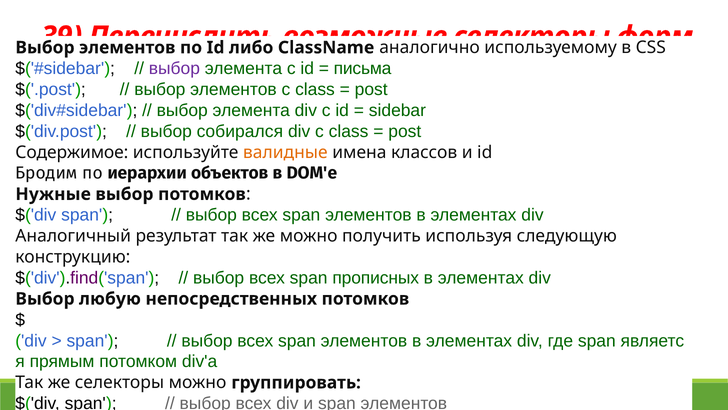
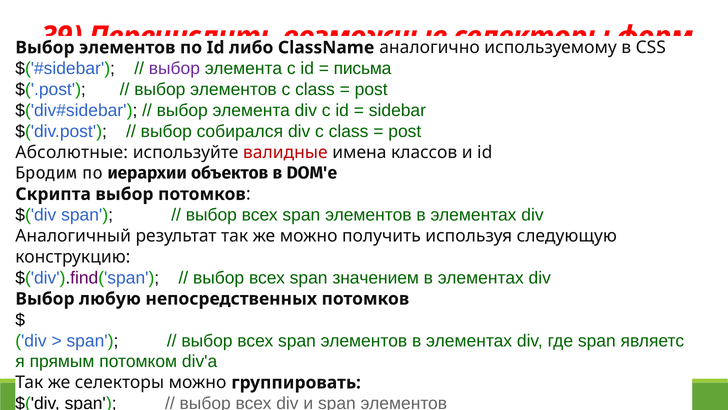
Содержимое: Содержимое -> Абсолютные (72, 152)
валидные colour: orange -> red (285, 152)
Нужные: Нужные -> Скрипта (53, 194)
прописных: прописных -> значением (376, 278)
